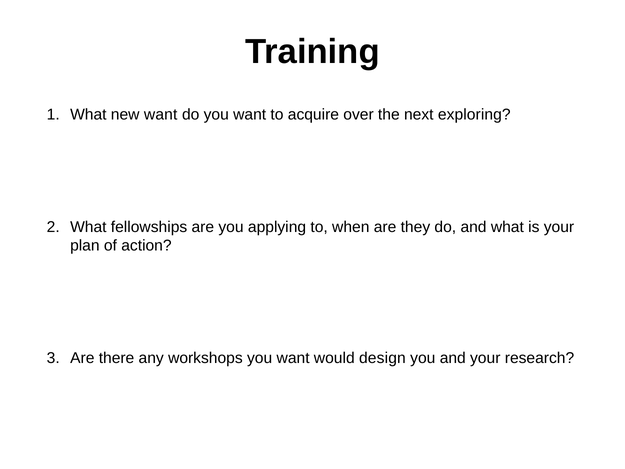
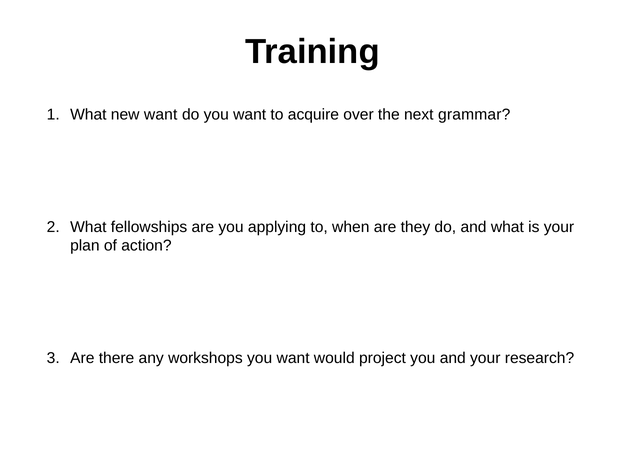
exploring: exploring -> grammar (474, 114)
design: design -> project (382, 358)
